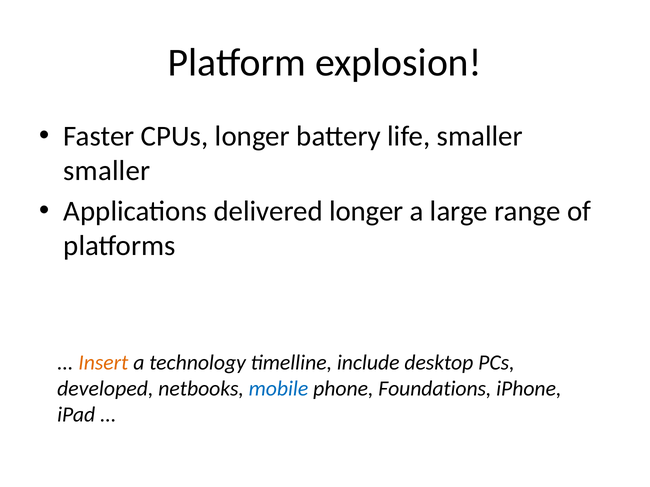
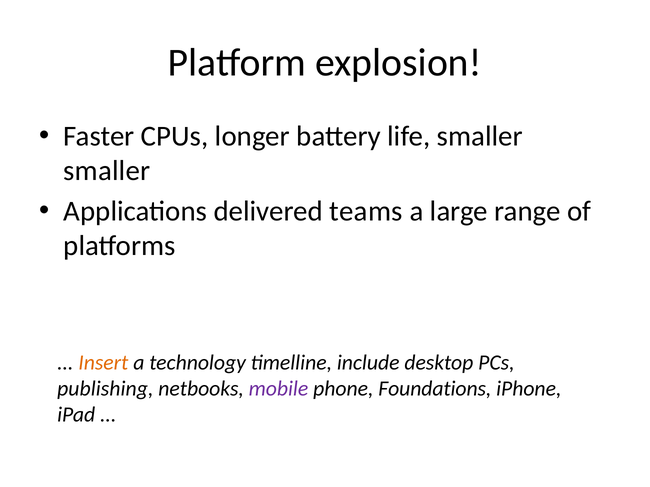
delivered longer: longer -> teams (366, 211)
developed: developed -> publishing (105, 389)
mobile colour: blue -> purple (278, 389)
